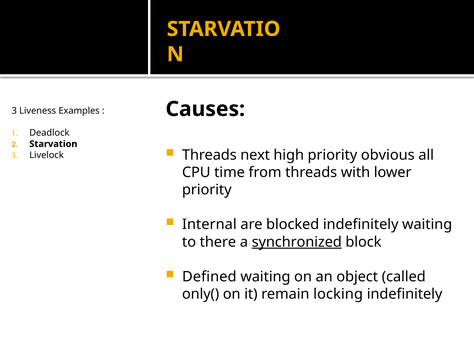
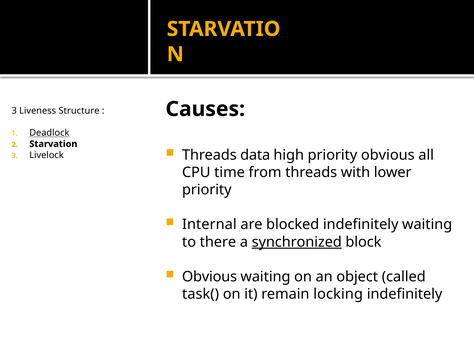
Examples: Examples -> Structure (79, 111)
Deadlock underline: none -> present (49, 133)
next: next -> data (255, 155)
Defined: Defined -> Obvious (209, 277)
only(: only( -> task( (201, 294)
